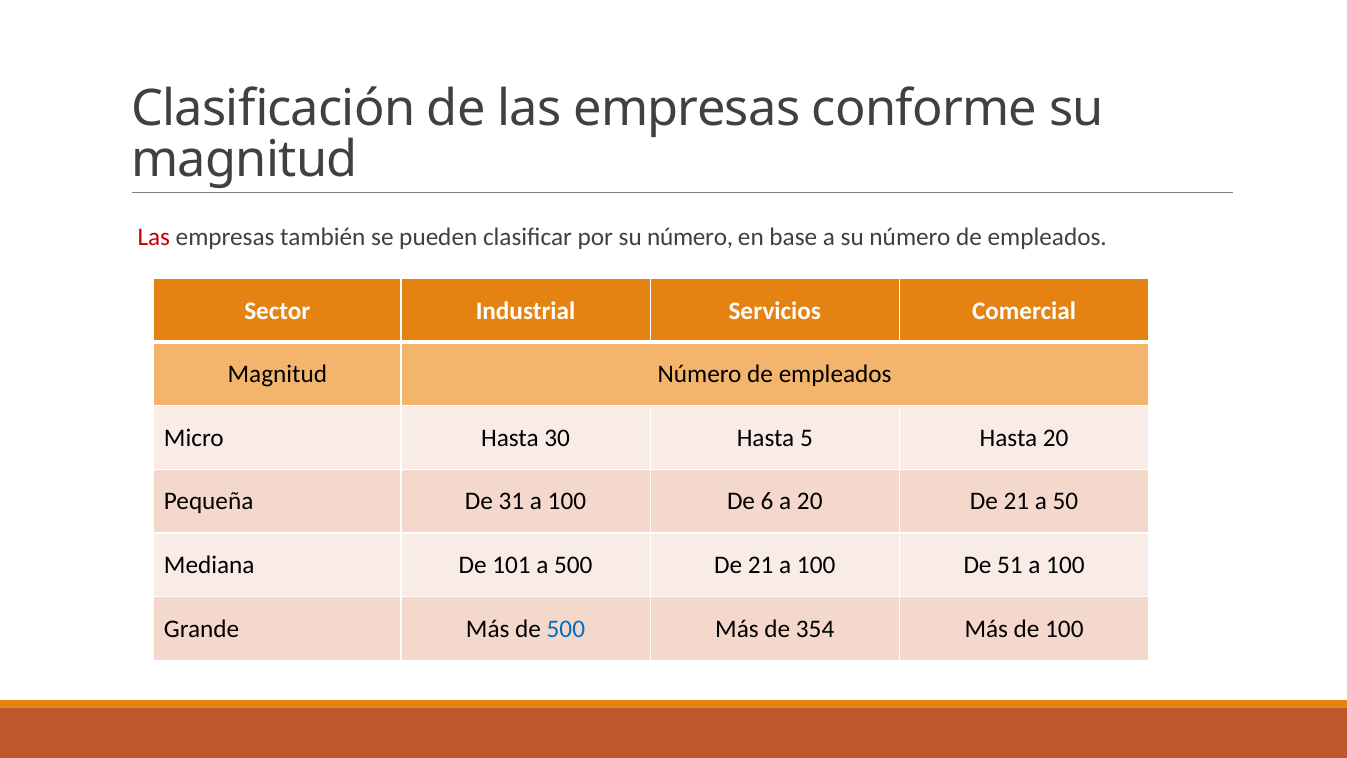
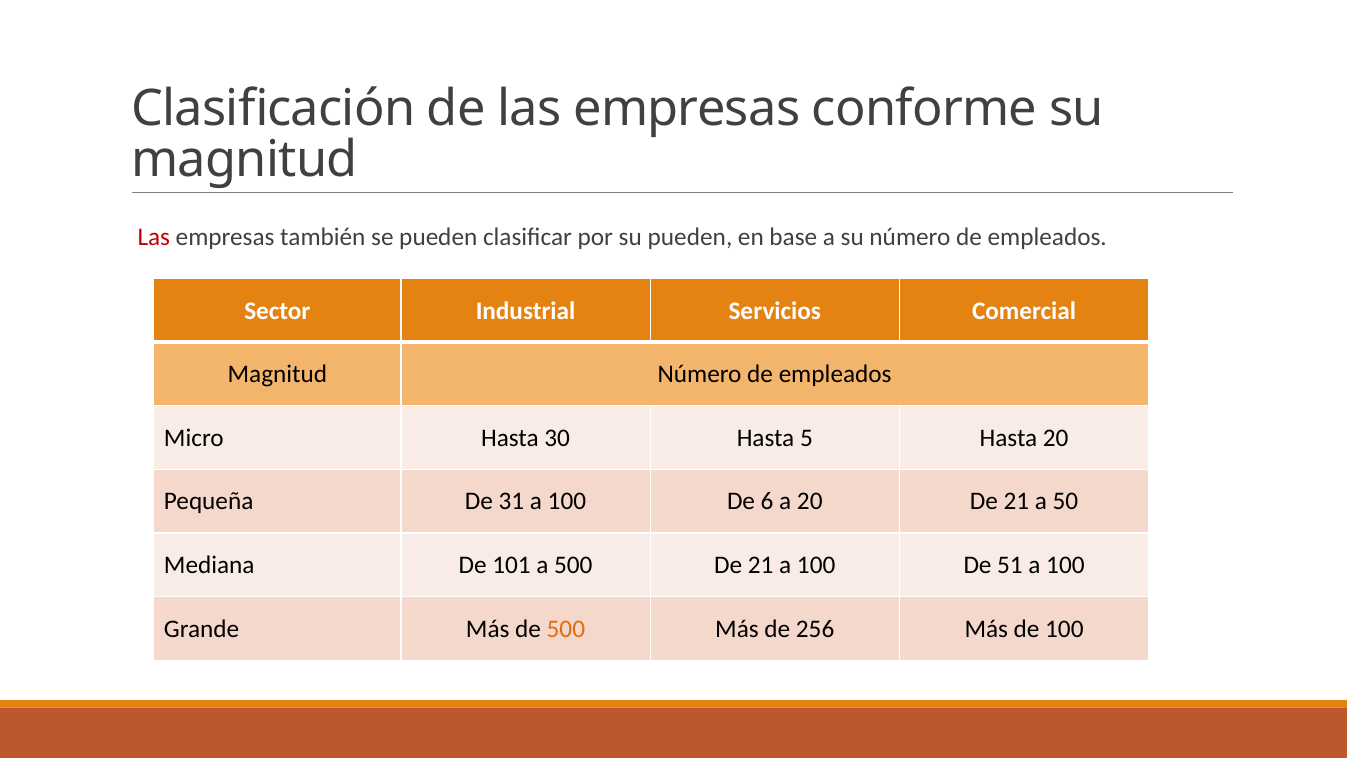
por su número: número -> pueden (690, 237)
500 colour: blue -> orange (566, 629)
354: 354 -> 256 (815, 629)
